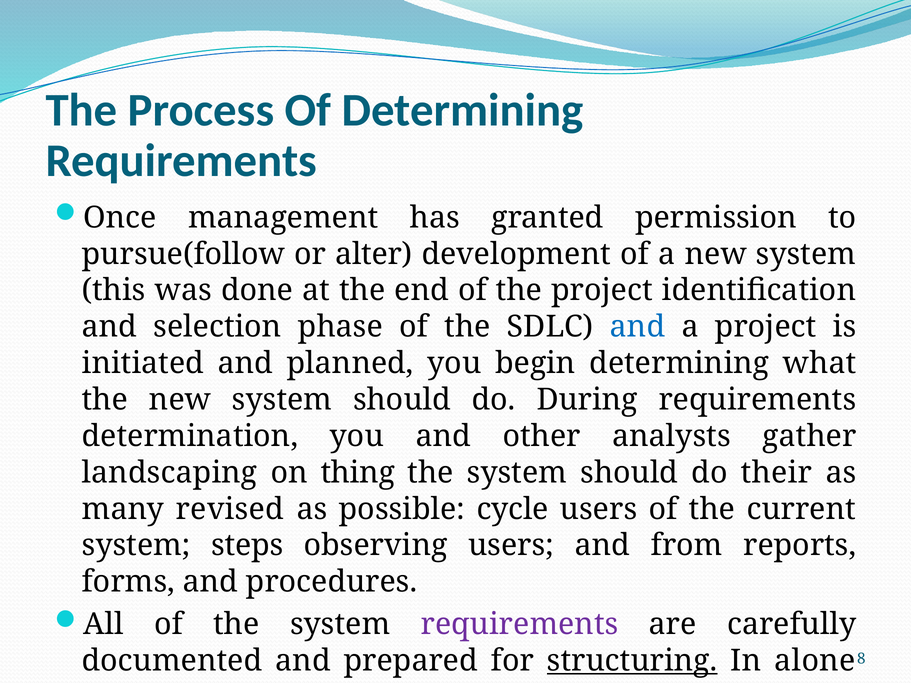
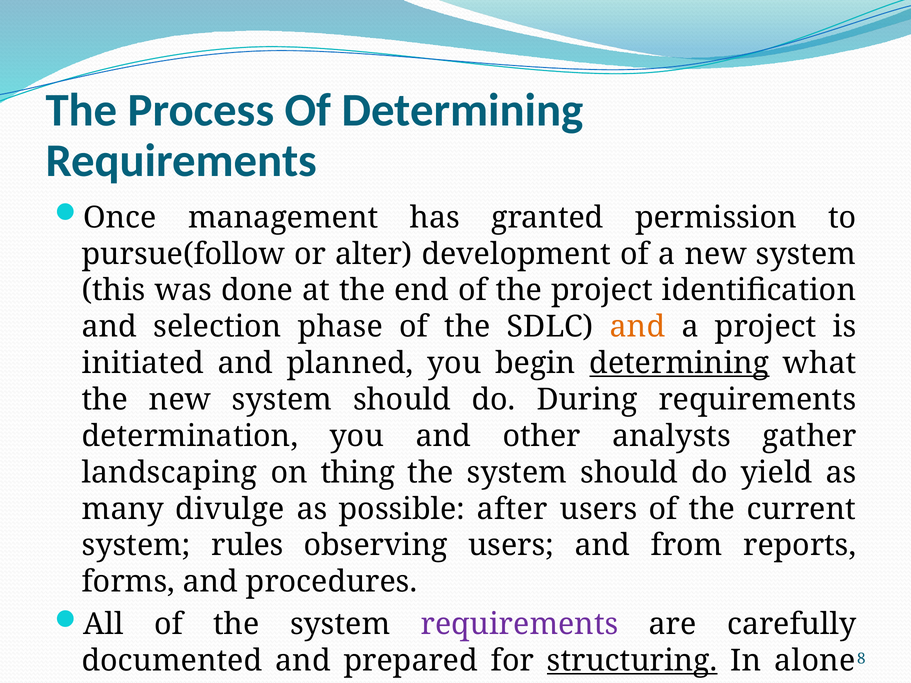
and colour: blue -> orange (638, 327)
determining underline: none -> present (679, 363)
their: their -> yield (776, 473)
revised: revised -> divulge (230, 509)
cycle: cycle -> after (512, 509)
steps: steps -> rules (247, 546)
